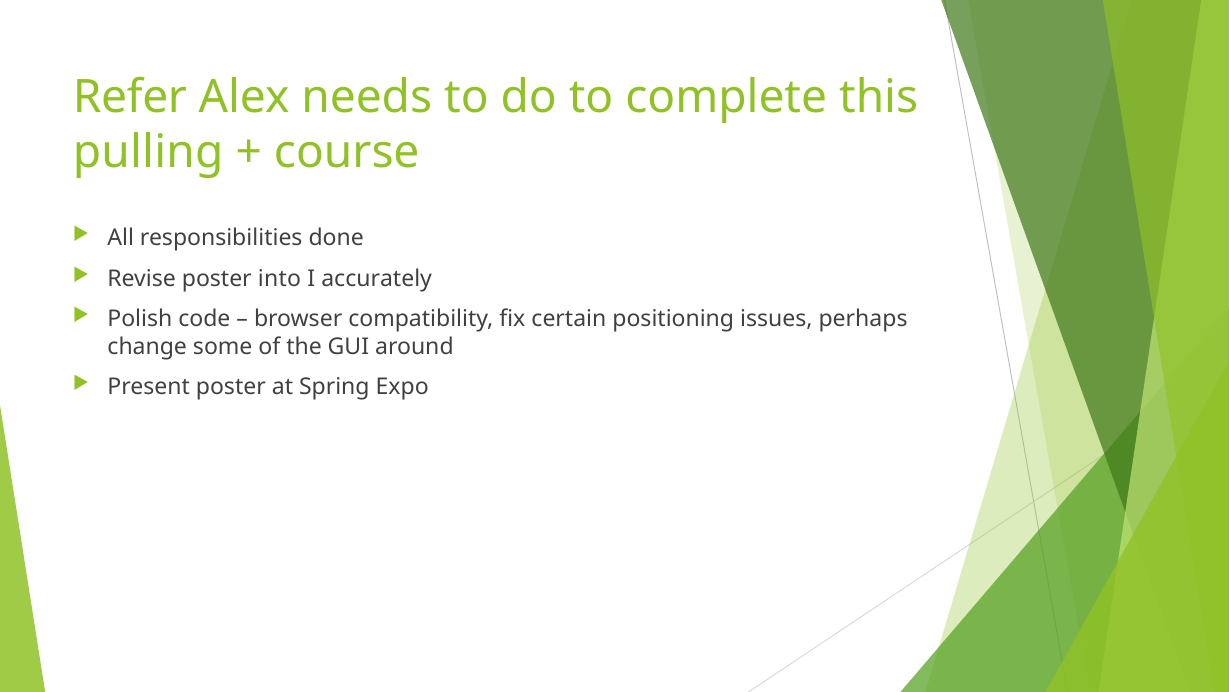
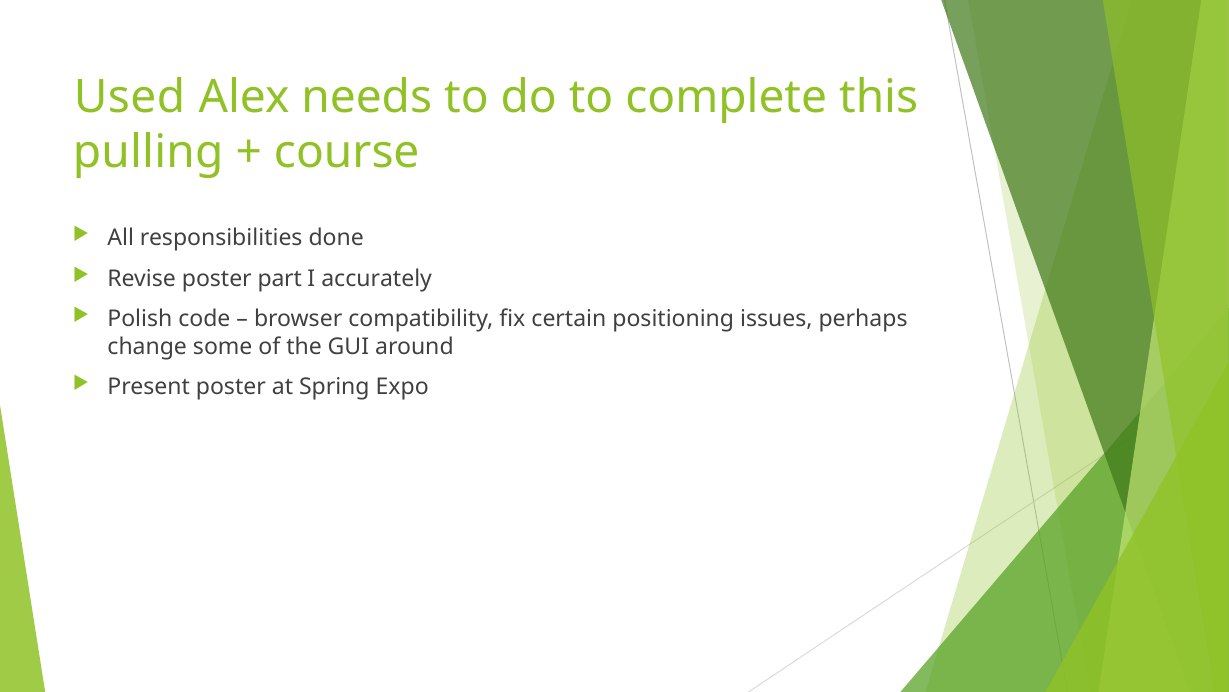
Refer: Refer -> Used (130, 97)
into: into -> part (280, 278)
